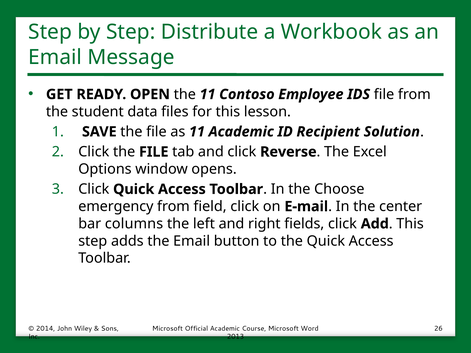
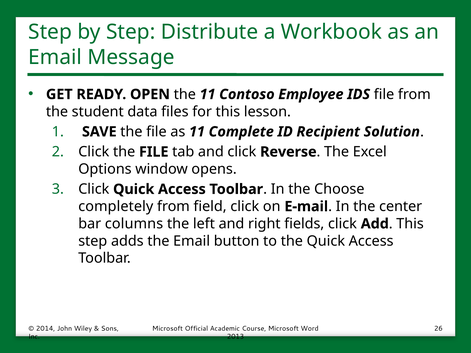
11 Academic: Academic -> Complete (241, 132)
emergency: emergency -> completely (116, 207)
